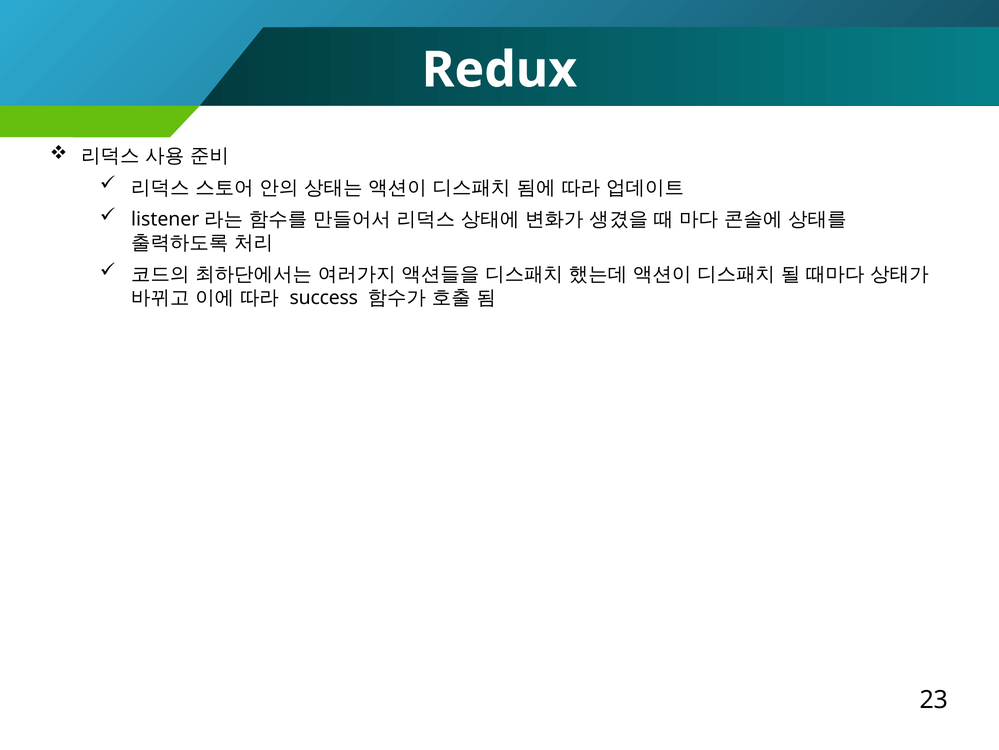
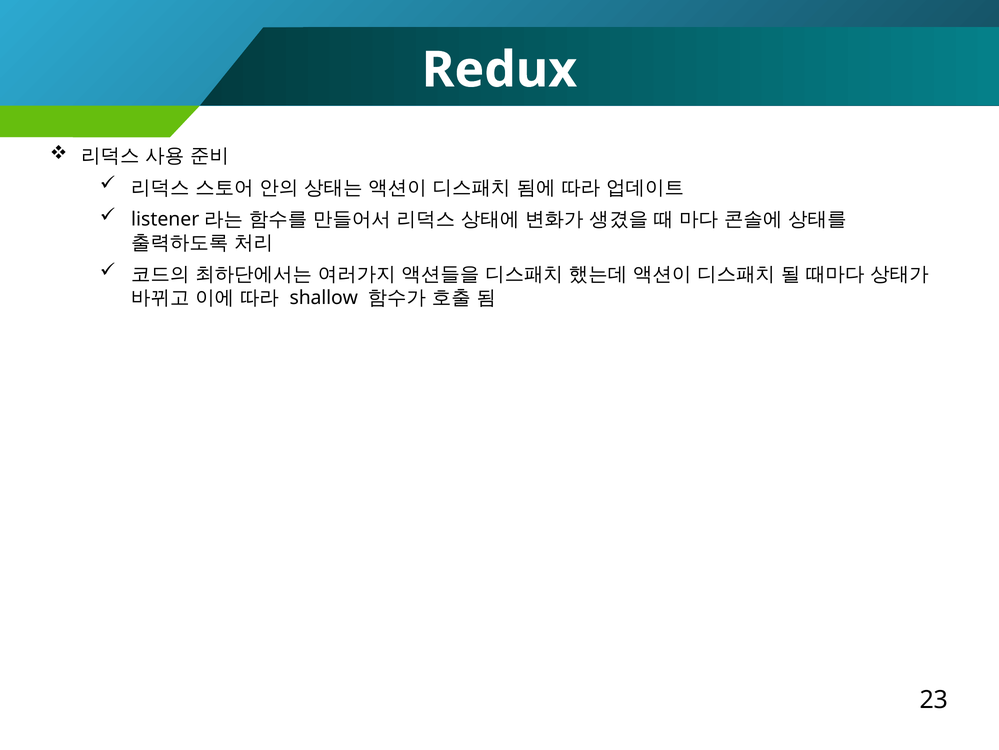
success: success -> shallow (324, 297)
